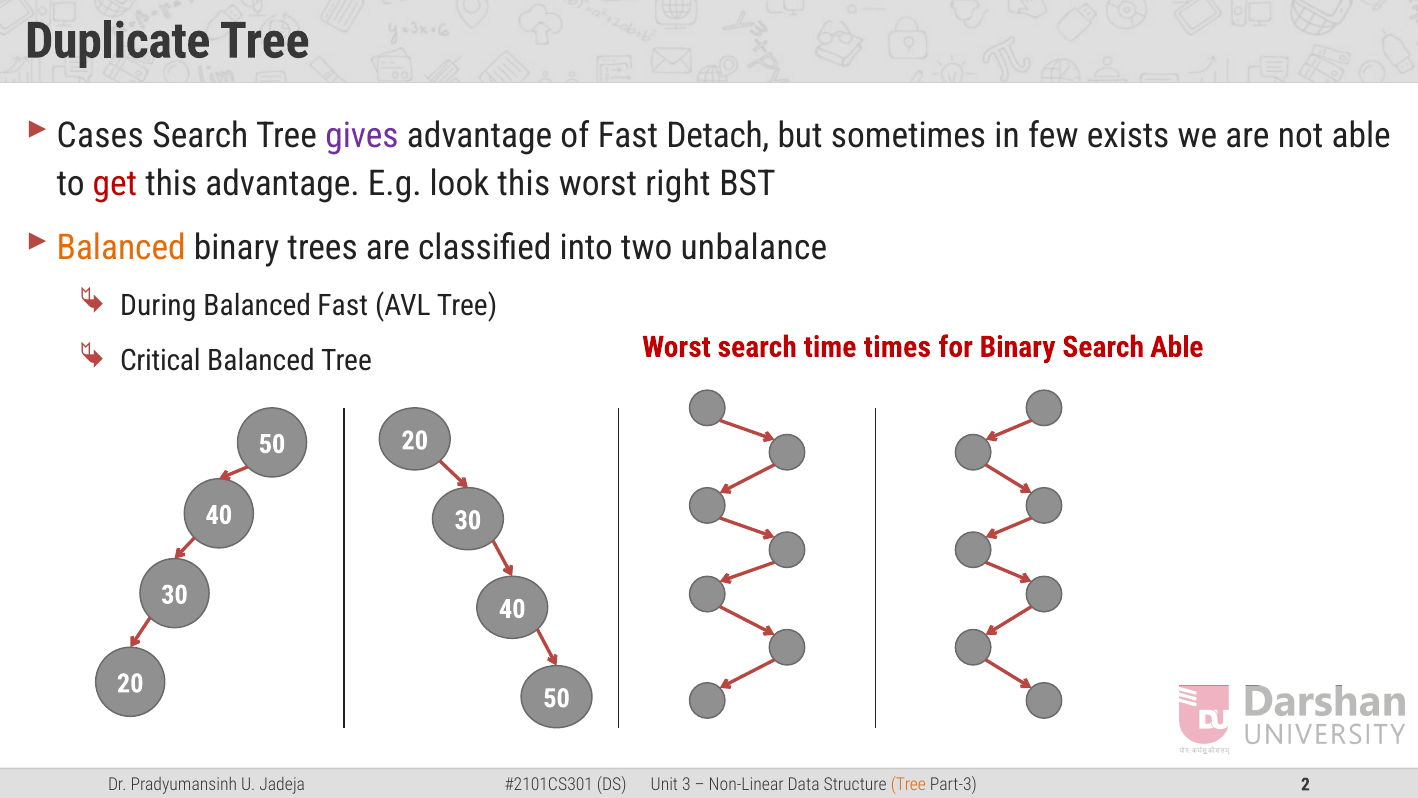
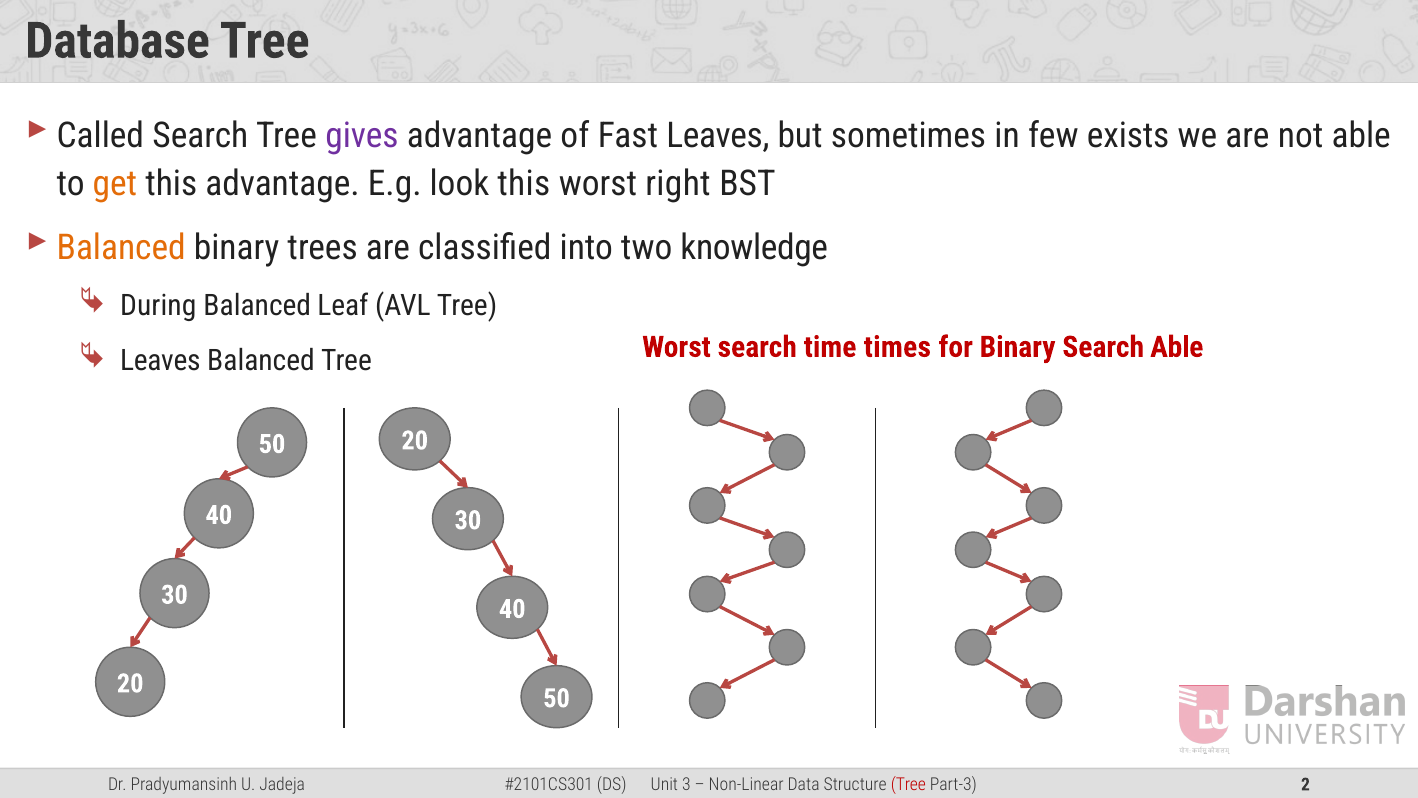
Duplicate: Duplicate -> Database (118, 41)
Cases: Cases -> Called (100, 135)
Fast Detach: Detach -> Leaves (718, 135)
get colour: red -> orange (115, 184)
unbalance: unbalance -> knowledge (754, 247)
Balanced Fast: Fast -> Leaf (343, 305)
Critical: Critical -> Leaves (160, 361)
Tree colour: orange -> red (908, 784)
